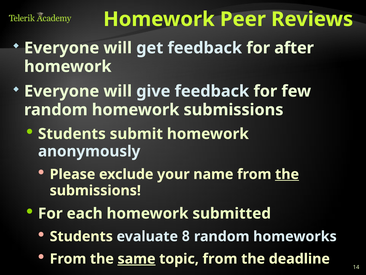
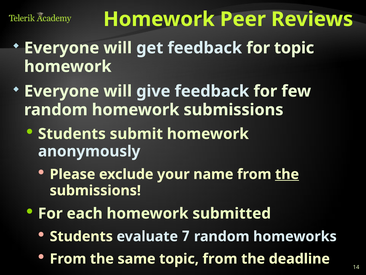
for after: after -> topic (294, 48)
8: 8 -> 7 (186, 236)
same underline: present -> none (137, 258)
